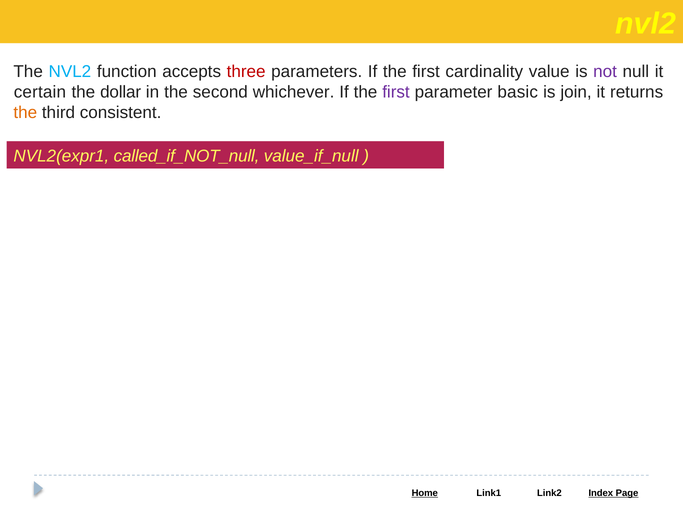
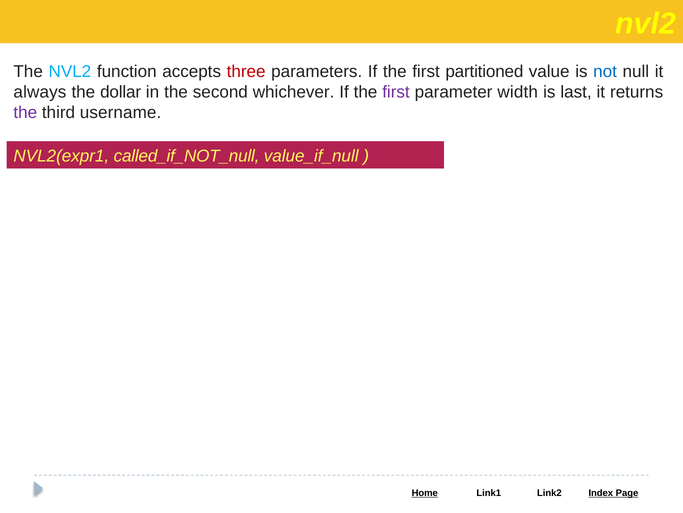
cardinality: cardinality -> partitioned (484, 72)
not colour: purple -> blue (605, 72)
certain: certain -> always (40, 92)
basic: basic -> width (518, 92)
join: join -> last (576, 92)
the colour: orange -> purple (25, 113)
consistent: consistent -> username (121, 113)
